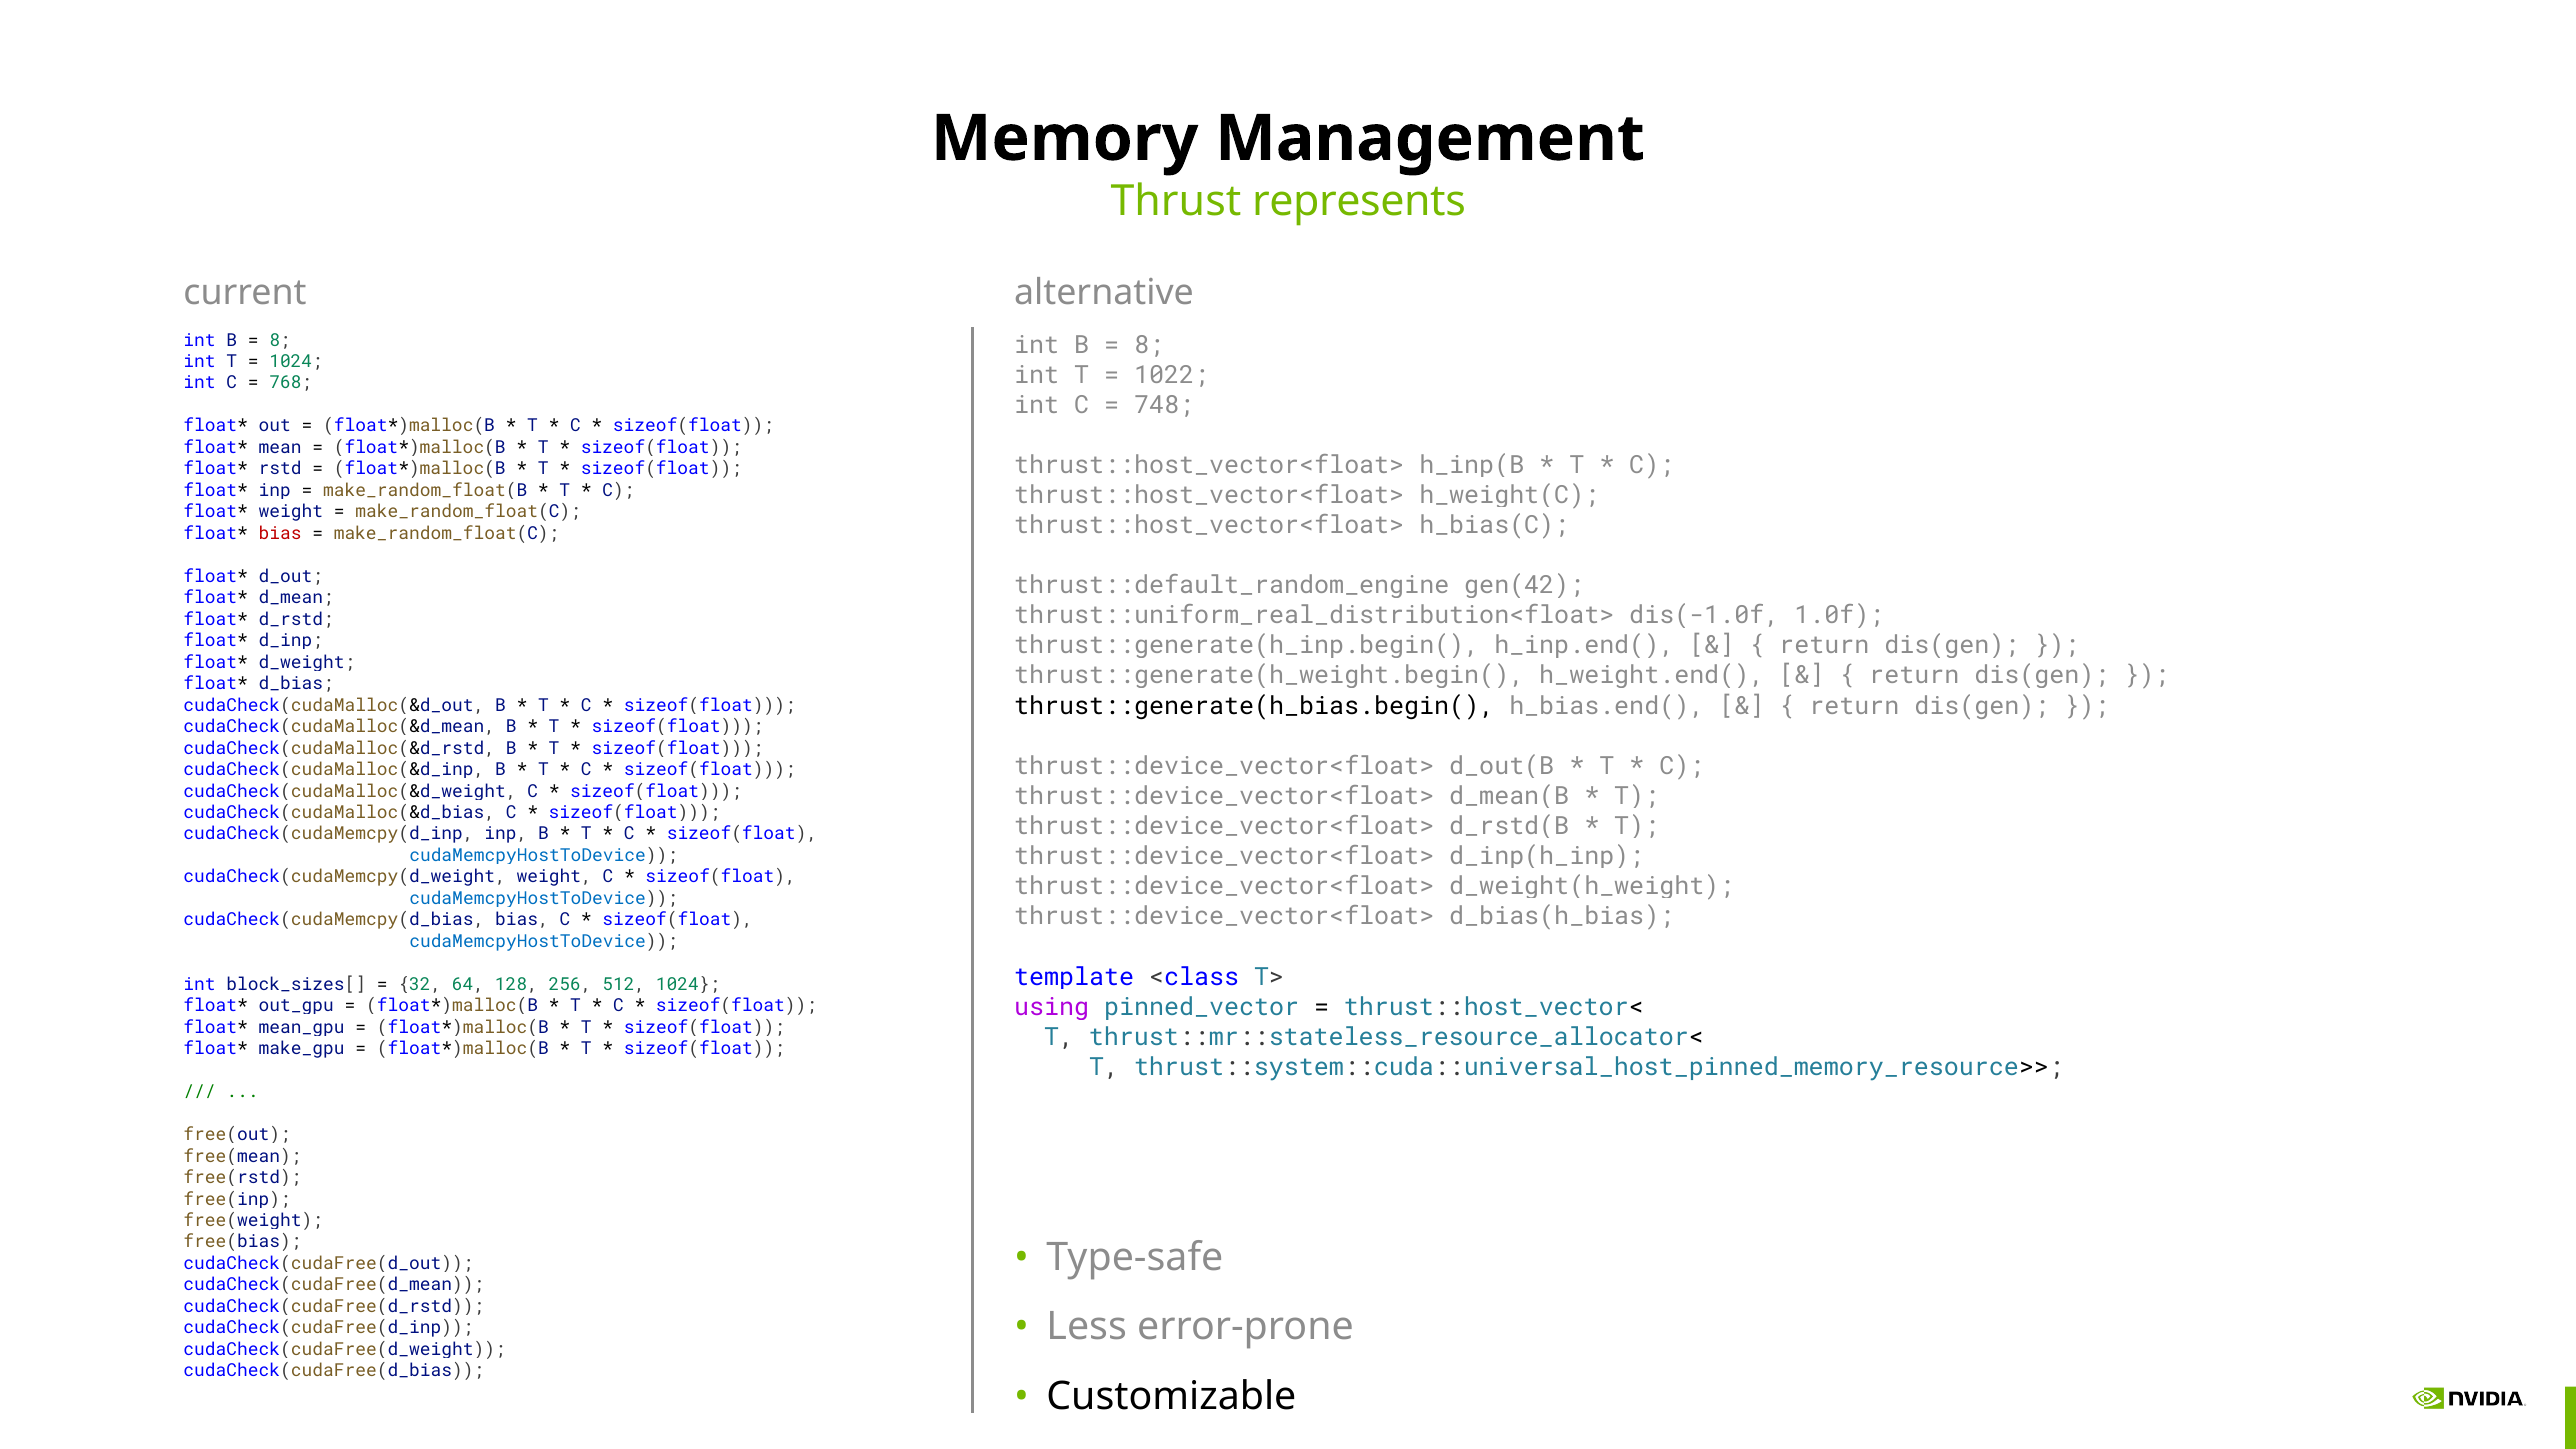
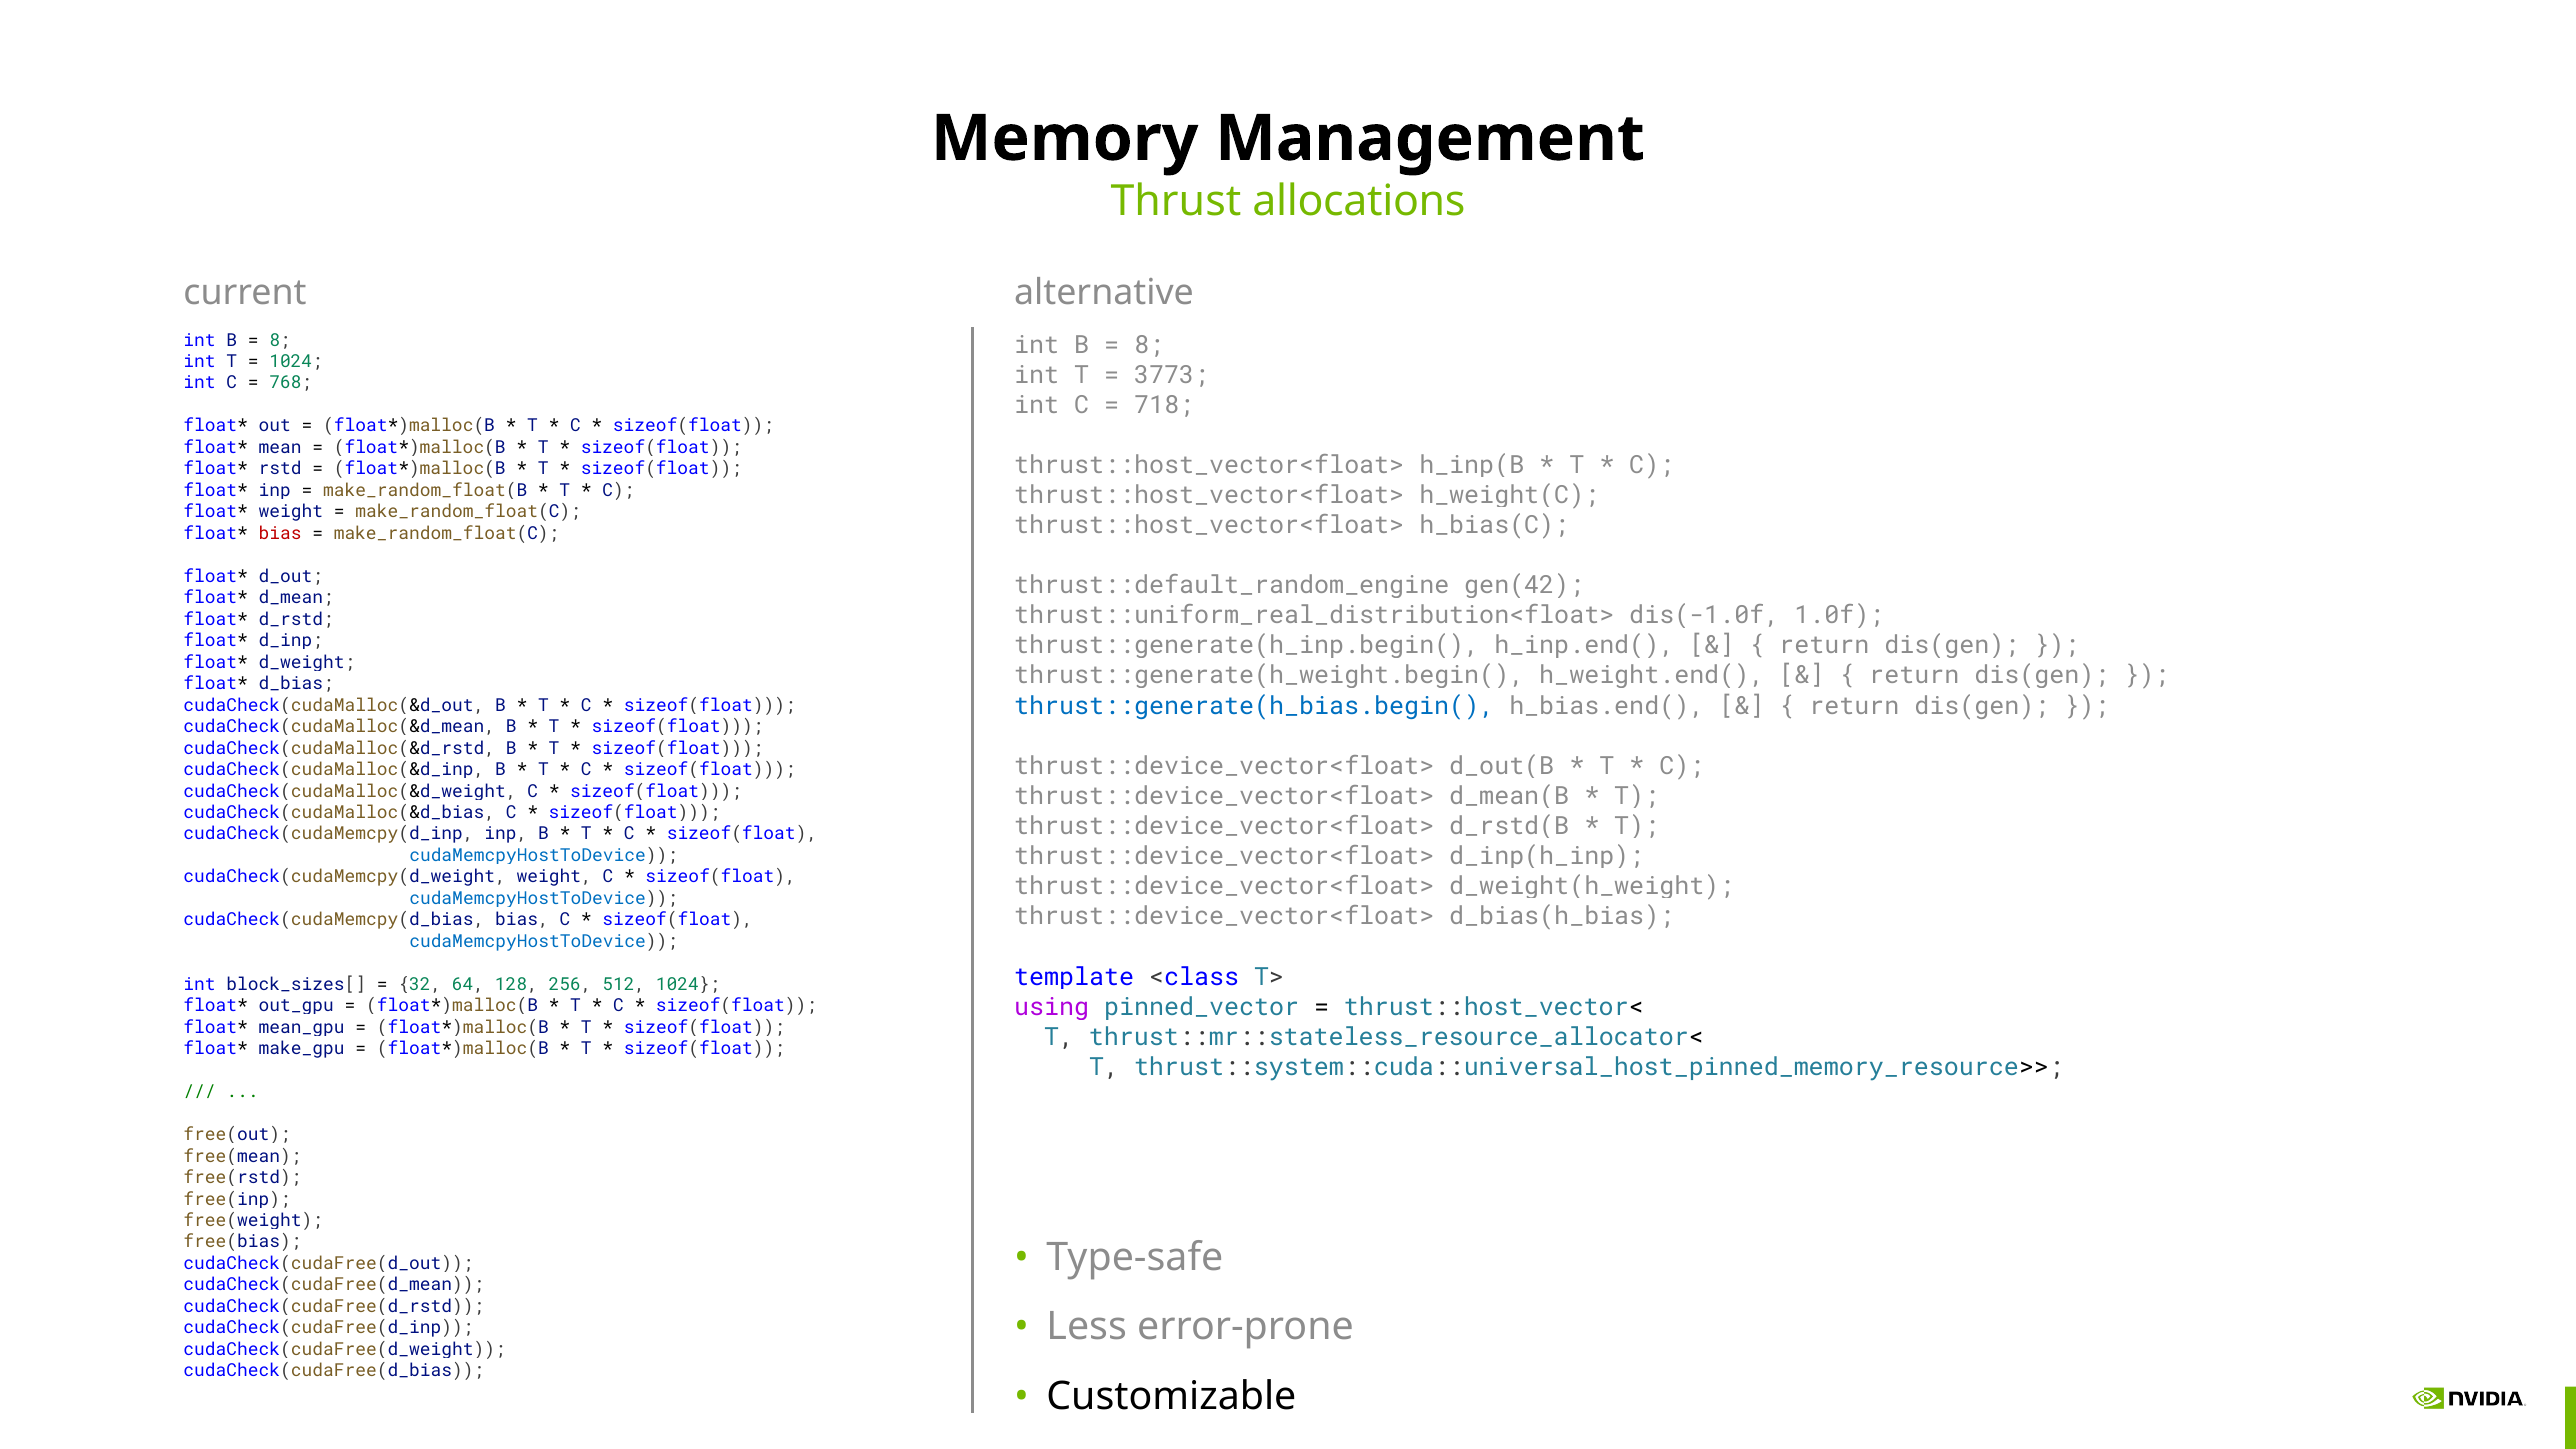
represents: represents -> allocations (1359, 201)
1022: 1022 -> 3773 (1172, 375)
748: 748 -> 718 (1164, 405)
thrust::generate(h_bias.begin( colour: black -> blue (1254, 706)
